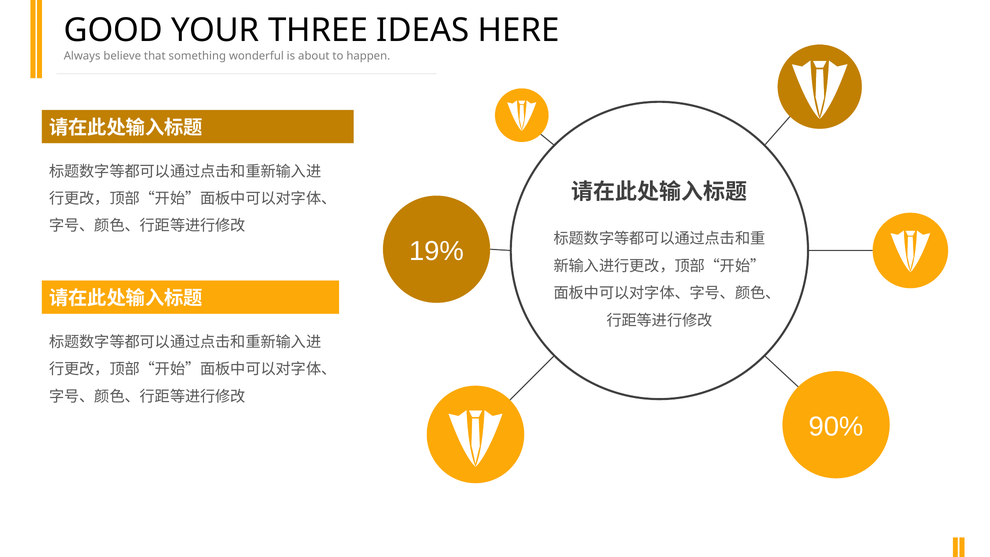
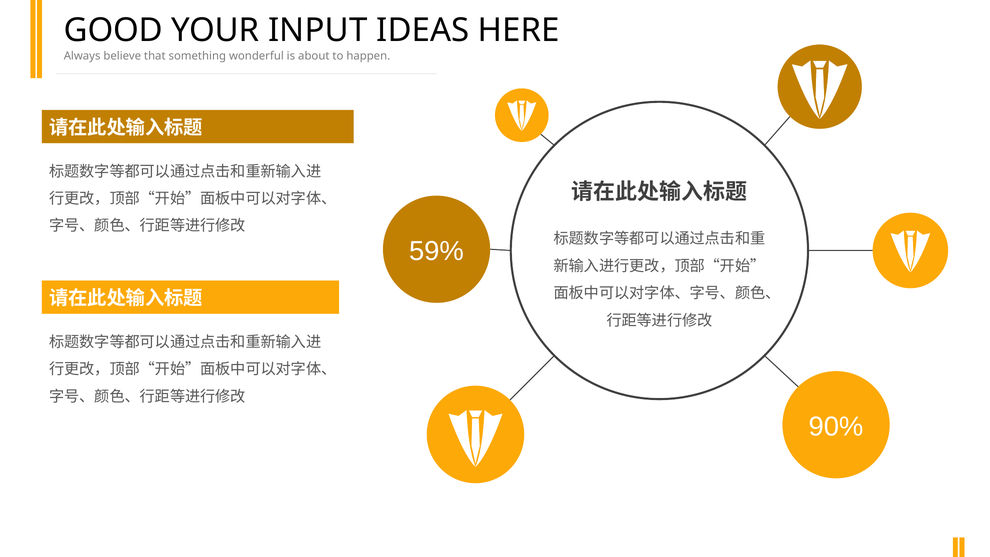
THREE: THREE -> INPUT (318, 30)
19%: 19% -> 59% (436, 251)
